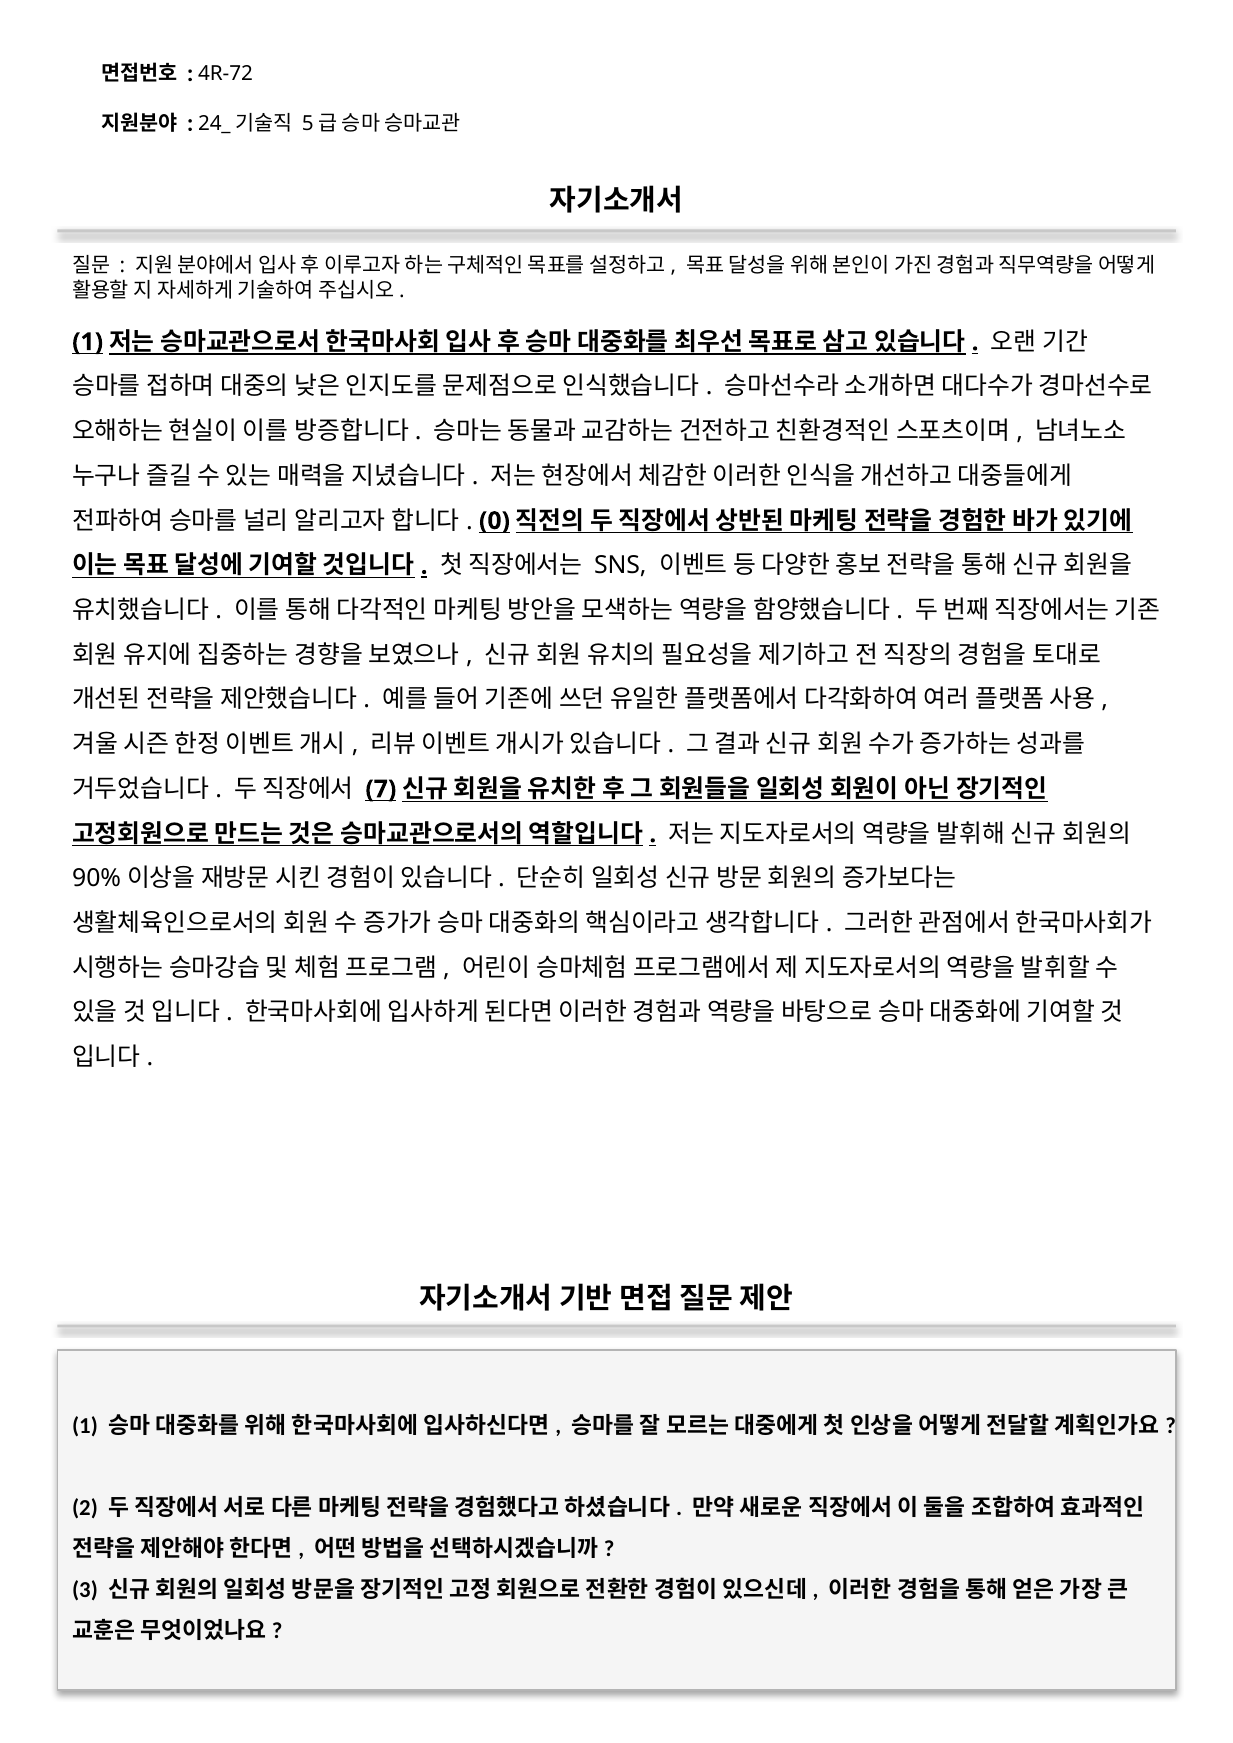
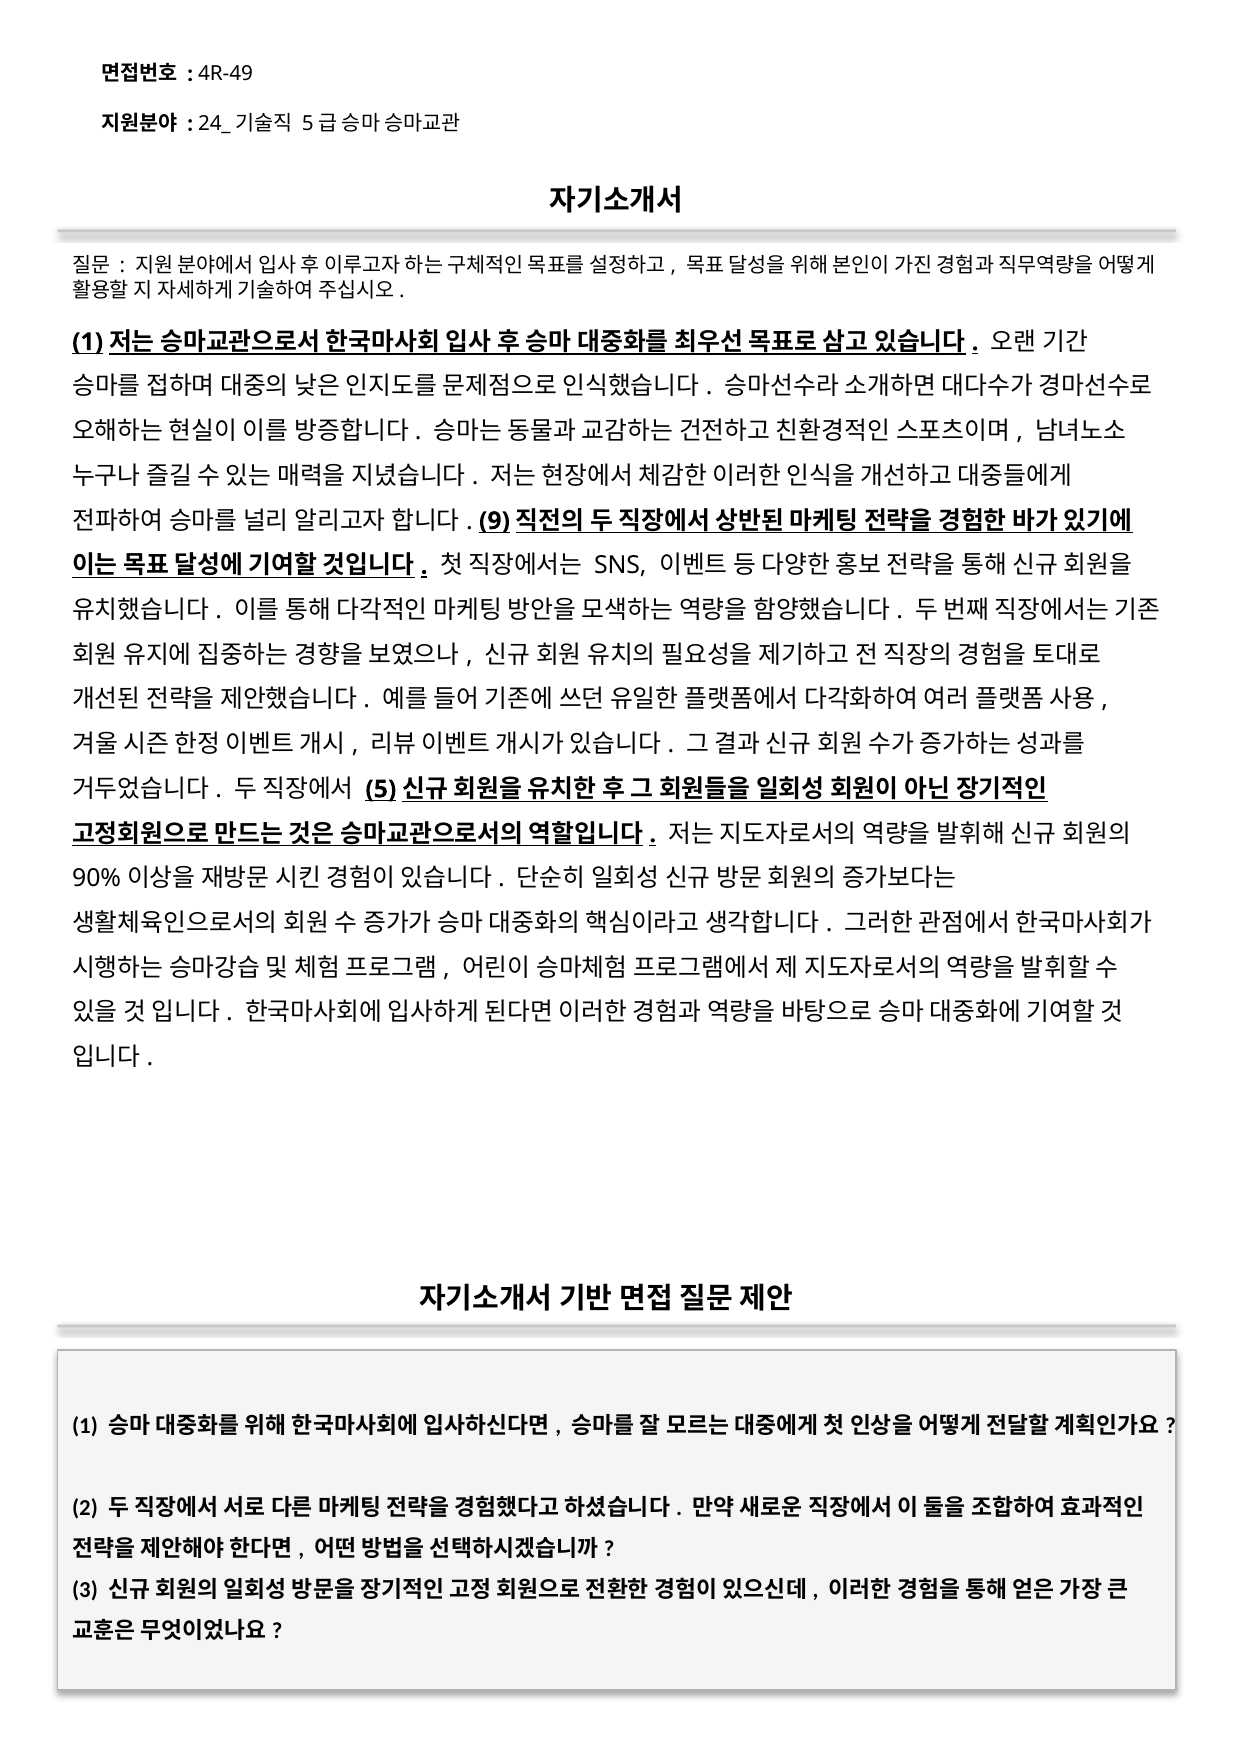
4R-72: 4R-72 -> 4R-49 (226, 74)
0: 0 -> 9 (494, 521)
7: 7 -> 5 (381, 790)
